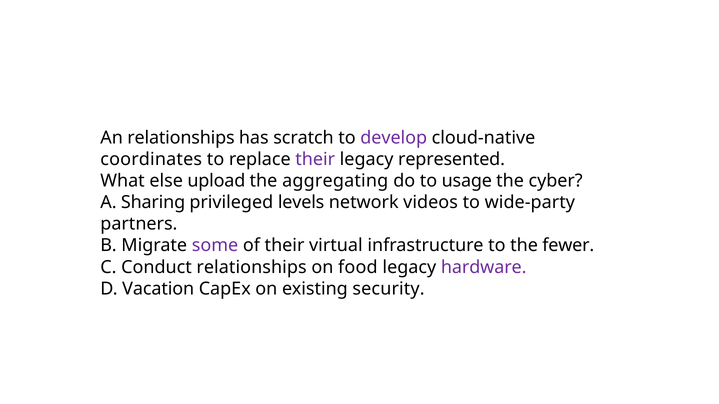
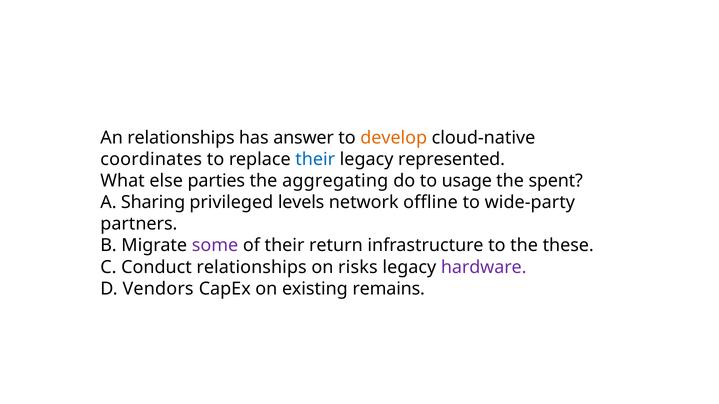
scratch: scratch -> answer (304, 138)
develop colour: purple -> orange (394, 138)
their colour: purple -> blue (315, 160)
upload: upload -> parties (216, 181)
cyber: cyber -> spent (556, 181)
videos: videos -> offline (431, 203)
virtual: virtual -> return (336, 246)
fewer: fewer -> these (568, 246)
food: food -> risks (358, 267)
Vacation: Vacation -> Vendors (158, 289)
security: security -> remains (389, 289)
